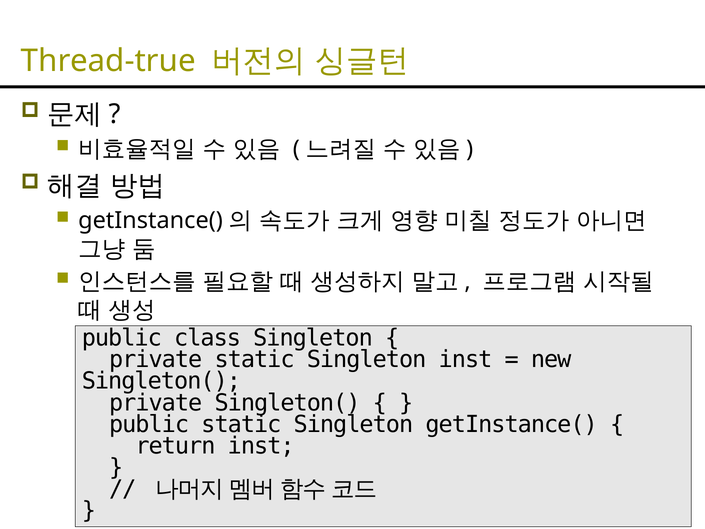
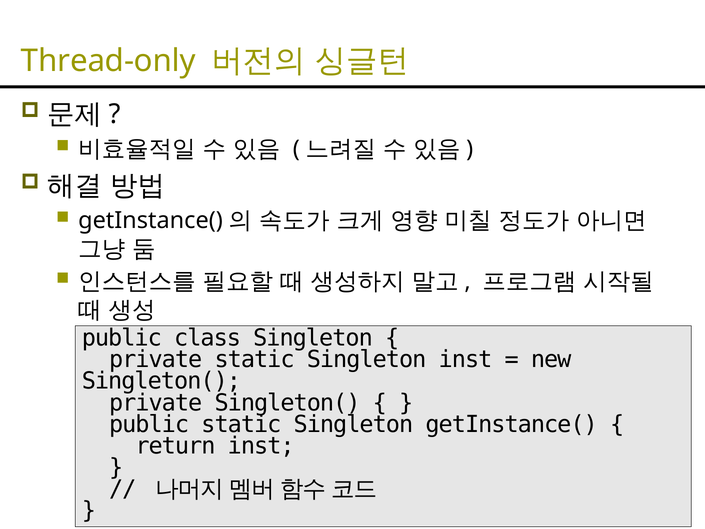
Thread-true: Thread-true -> Thread-only (108, 61)
